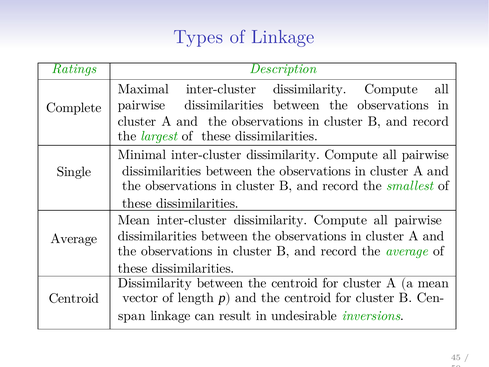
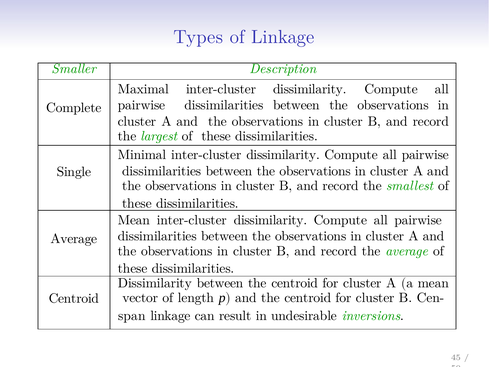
Ratings: Ratings -> Smaller (74, 69)
